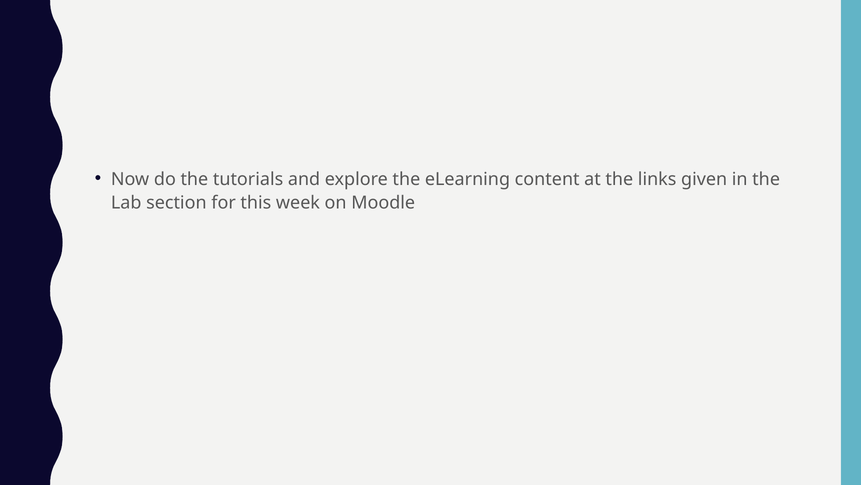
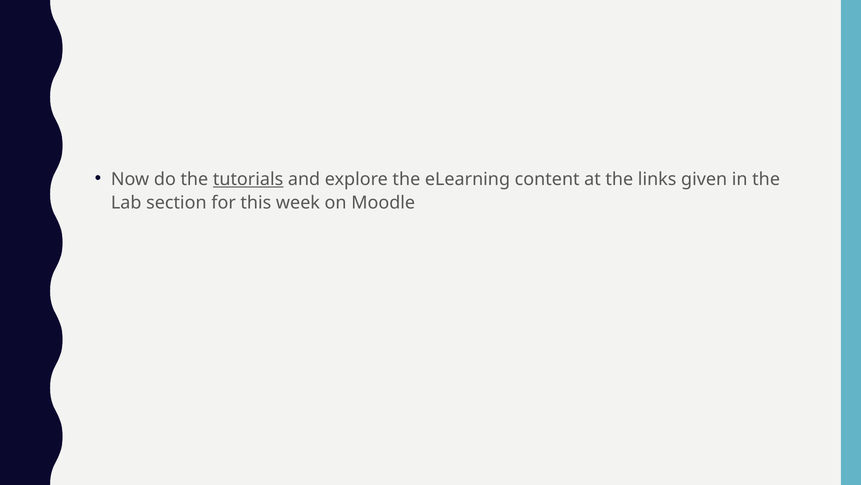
tutorials underline: none -> present (248, 179)
